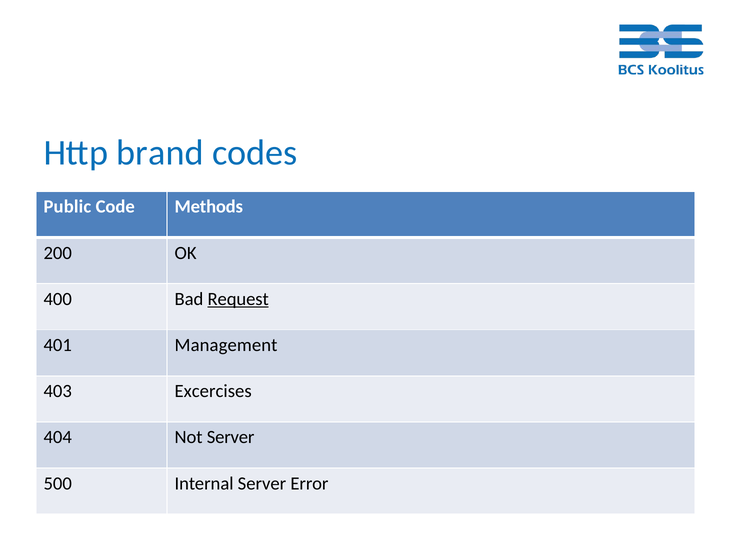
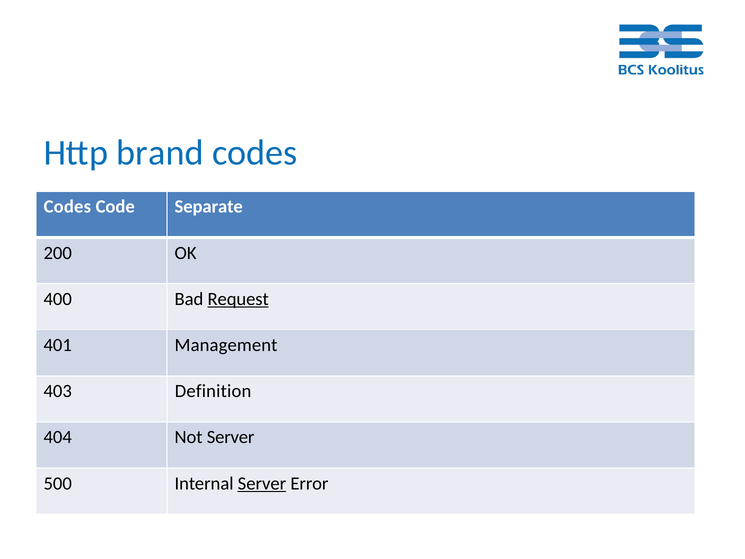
Public: Public -> Codes (67, 207)
Methods: Methods -> Separate (209, 207)
Excercises: Excercises -> Definition (213, 391)
Server underline: none -> present (262, 483)
